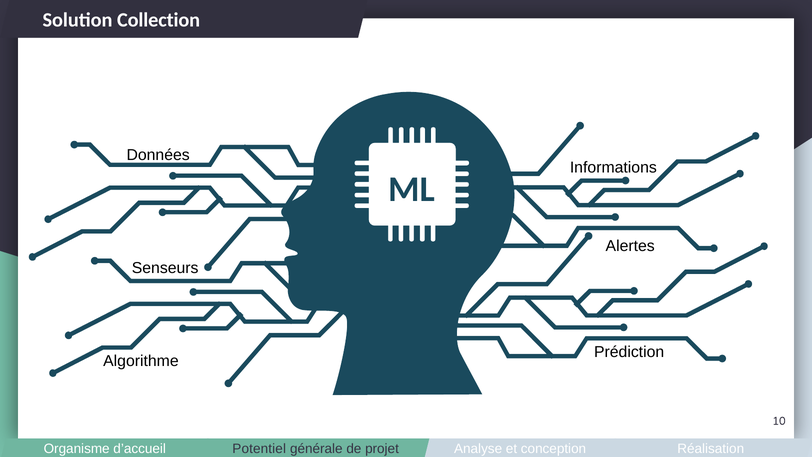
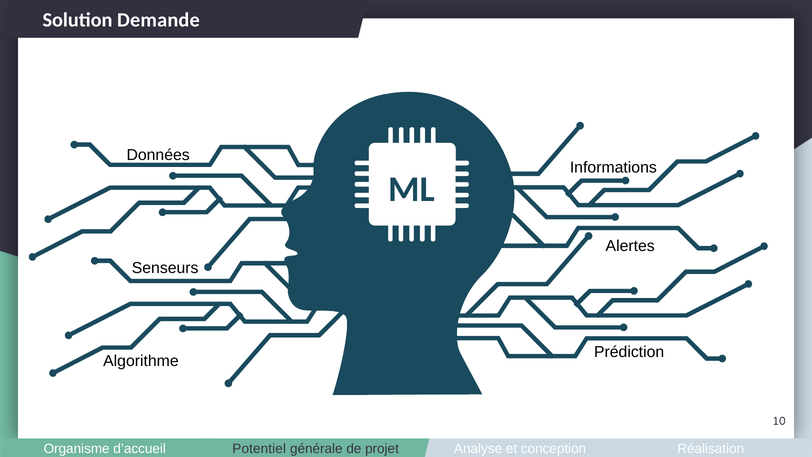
Collection: Collection -> Demande (158, 20)
